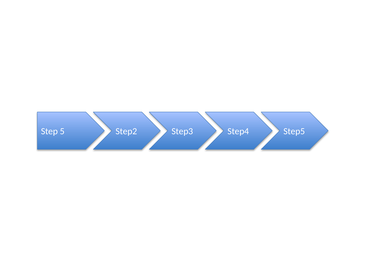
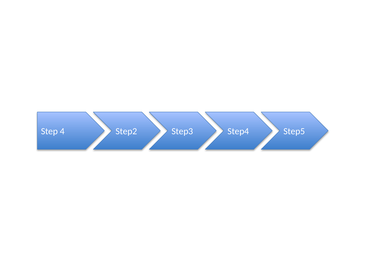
5: 5 -> 4 (62, 131)
